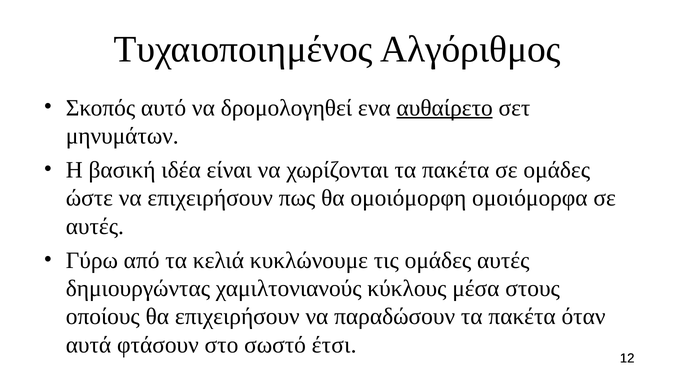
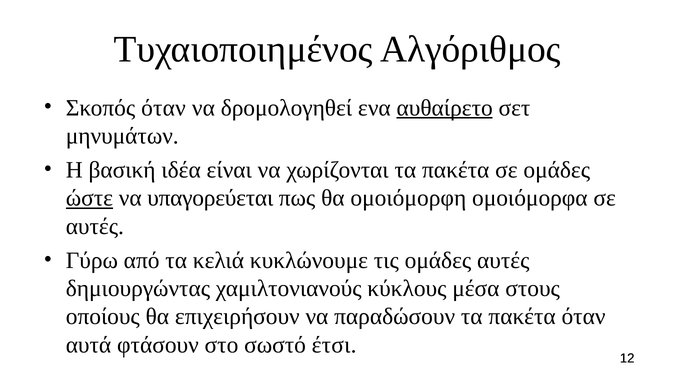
Σκοπός αυτό: αυτό -> όταν (163, 108)
ώστε underline: none -> present (89, 198)
να επιχειρήσουν: επιχειρήσουν -> υπαγορεύεται (210, 198)
